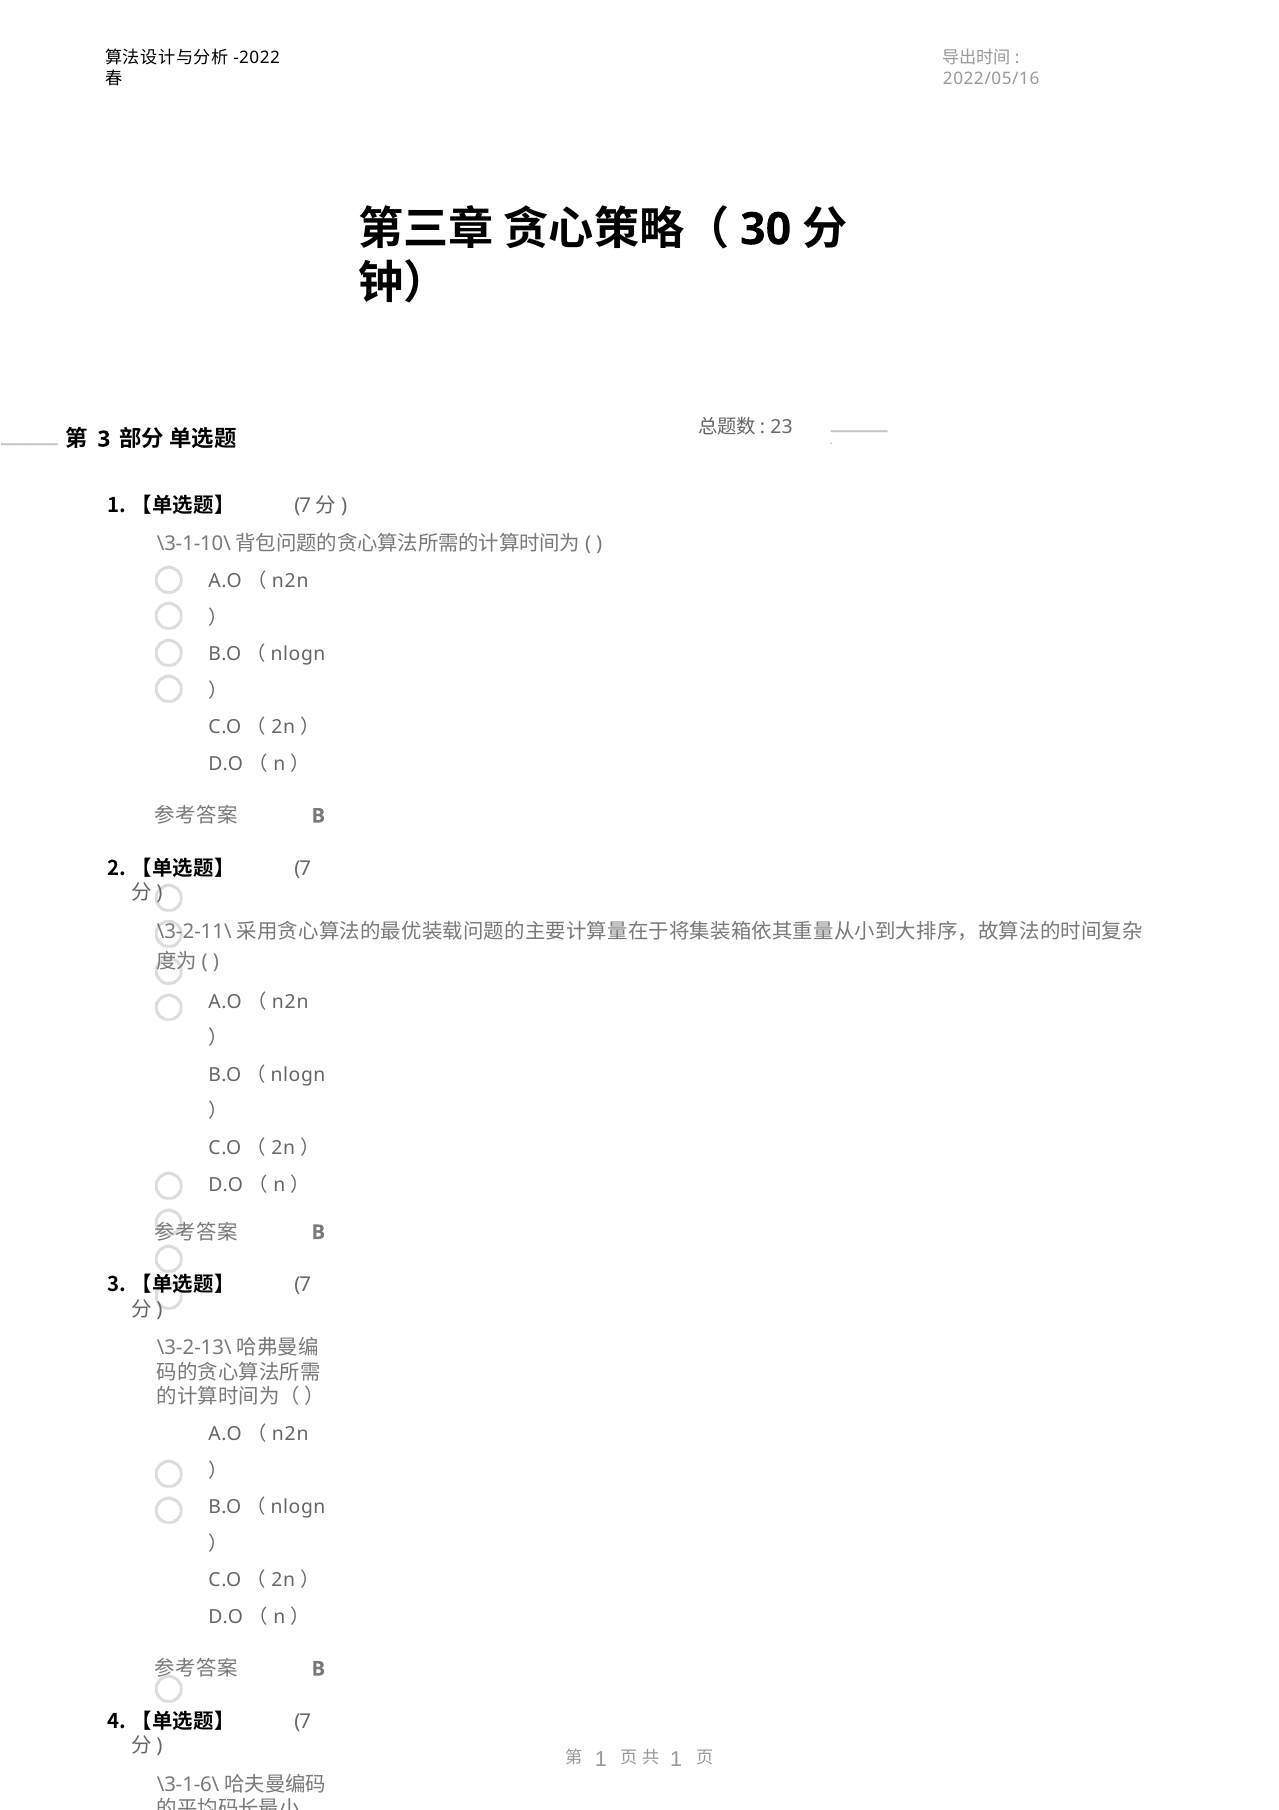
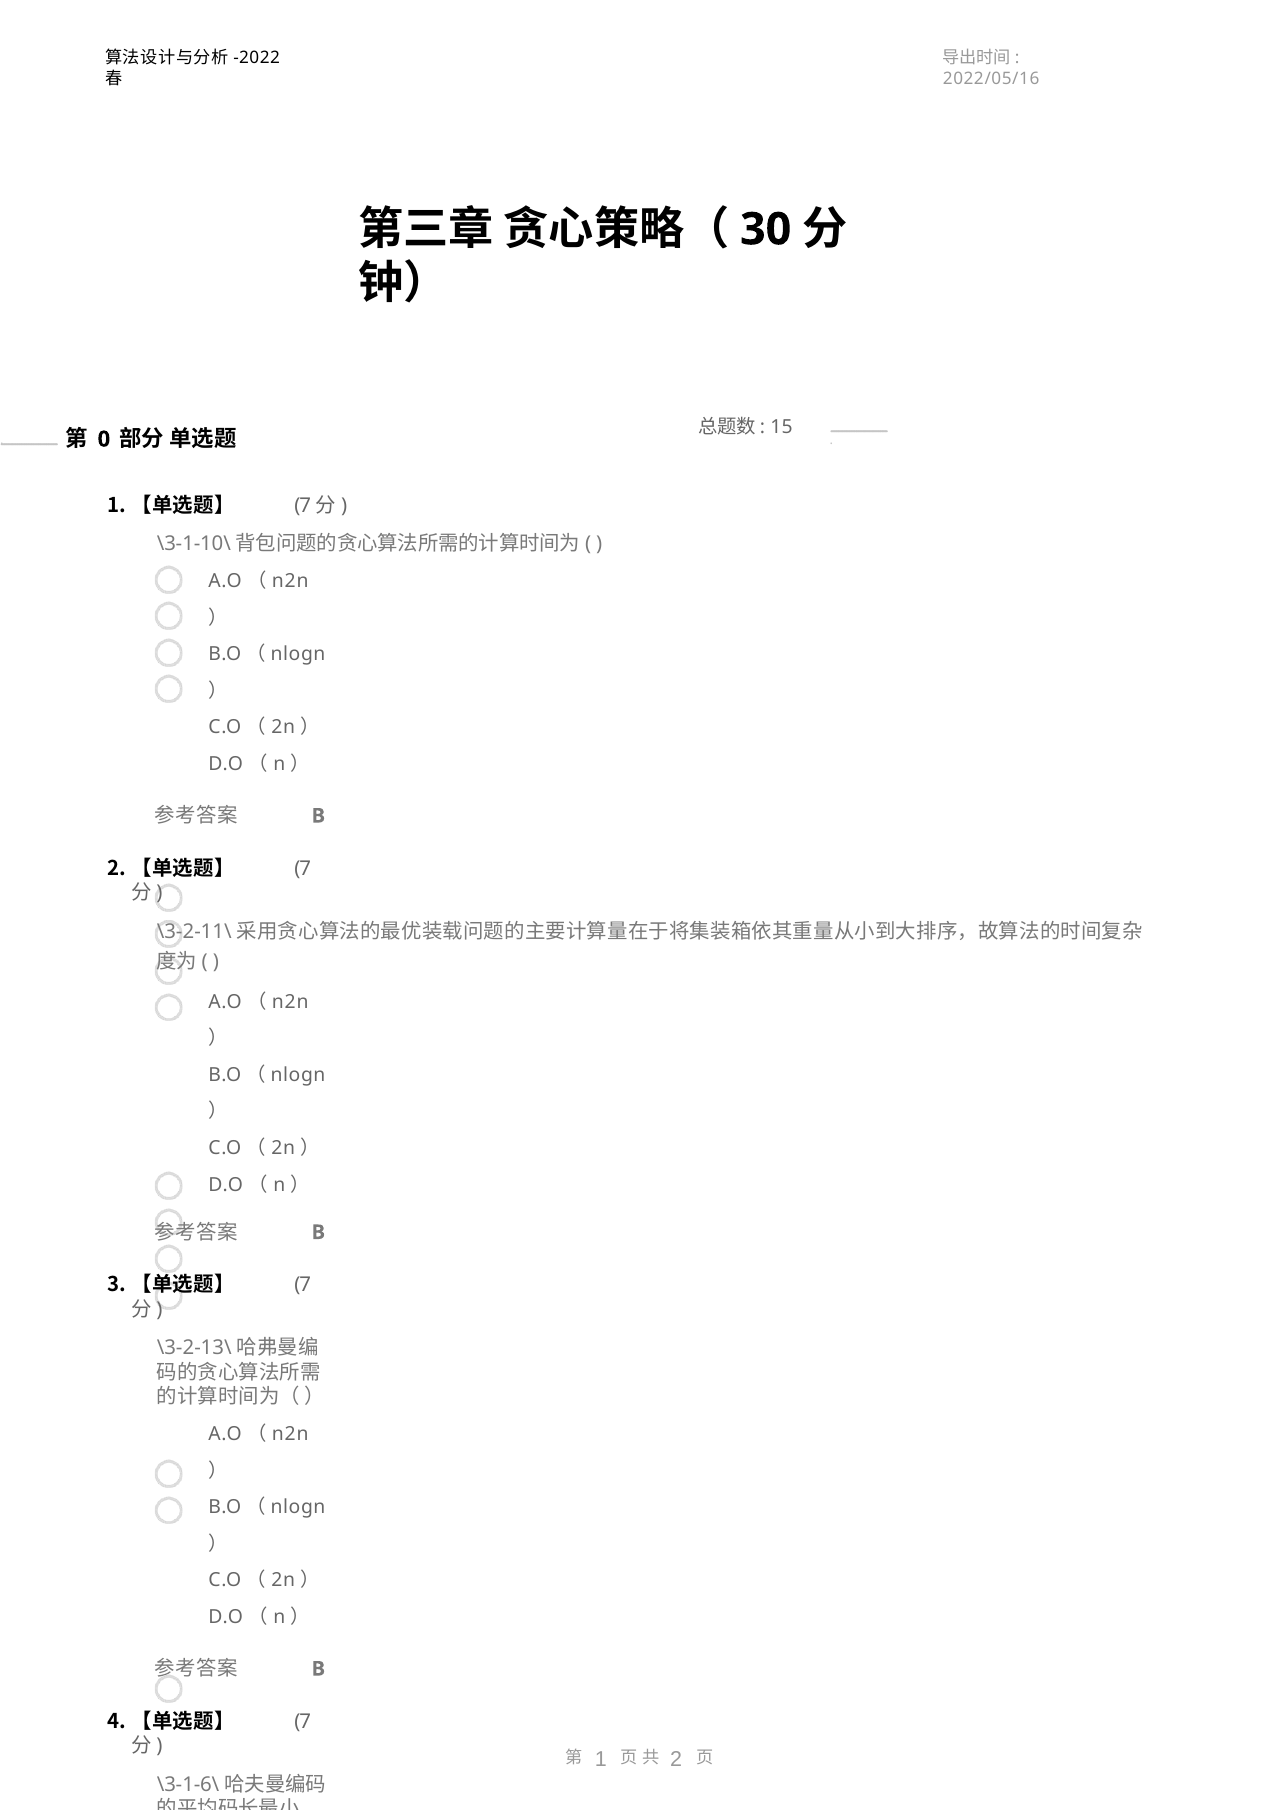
23: 23 -> 15 (782, 427)
3: 3 -> 0 (104, 439)
1 1: 1 -> 2 (676, 1759)
